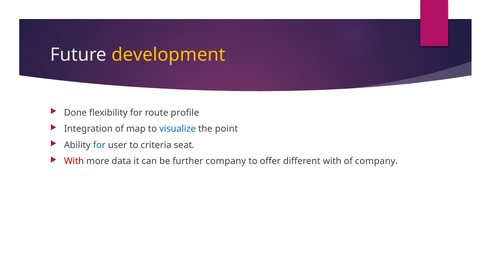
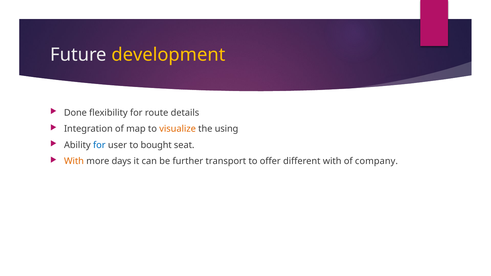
profile: profile -> details (185, 113)
visualize colour: blue -> orange (178, 129)
point: point -> using (227, 129)
criteria: criteria -> bought (156, 145)
With colour: red -> orange (74, 161)
data: data -> days (121, 161)
further company: company -> transport (226, 161)
